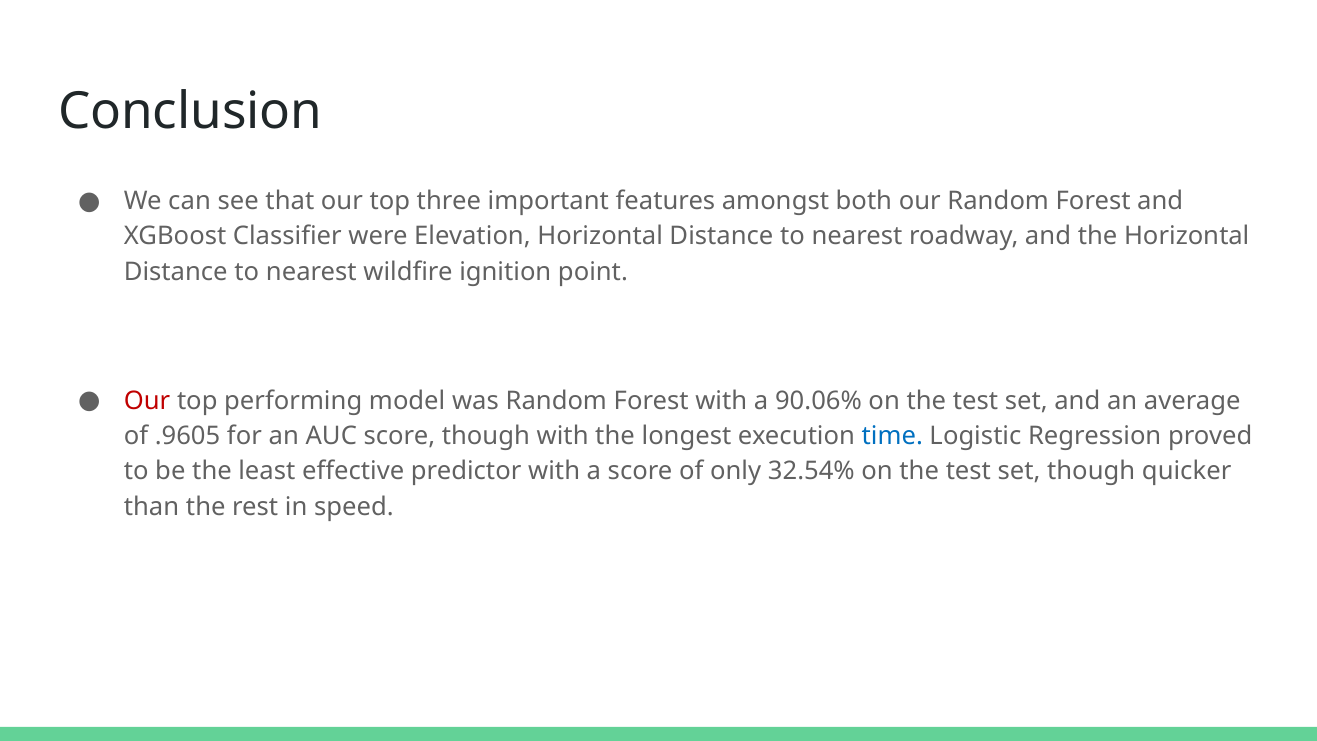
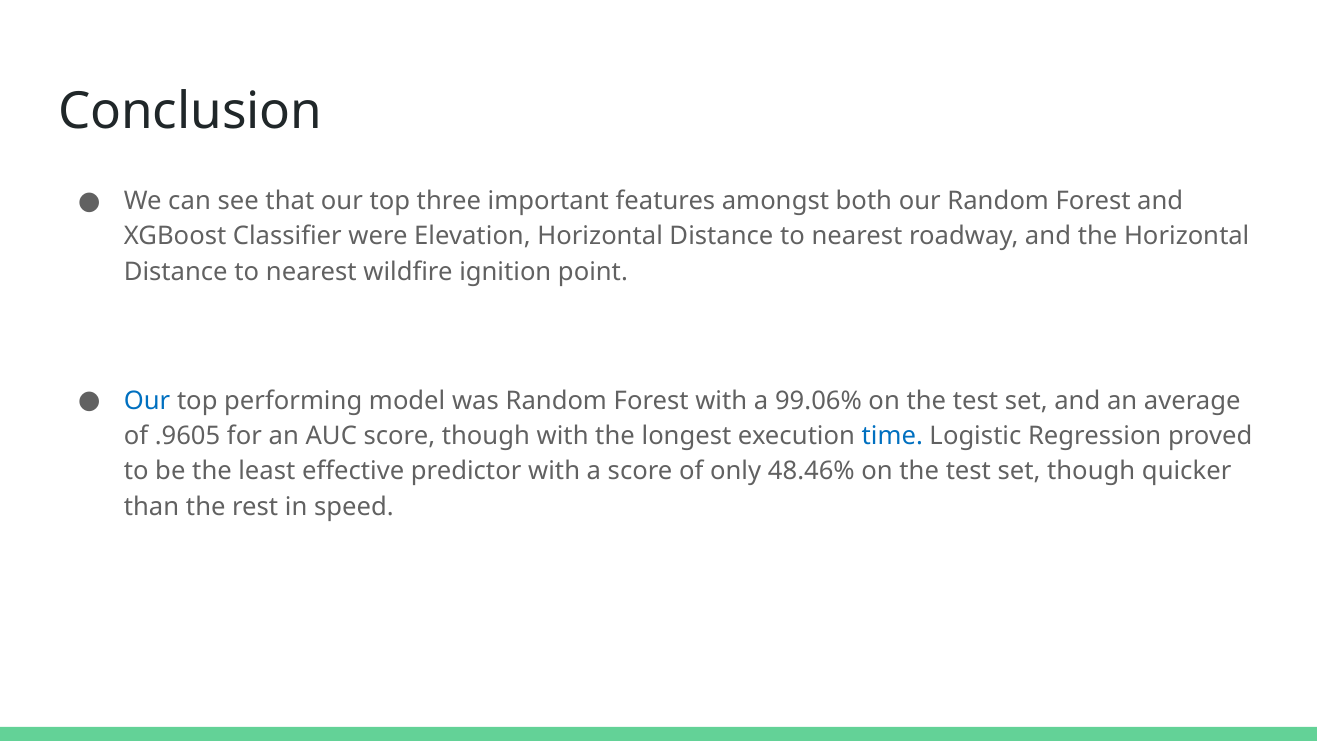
Our colour: red -> blue (147, 401)
90.06%: 90.06% -> 99.06% (818, 401)
32.54%: 32.54% -> 48.46% (811, 471)
